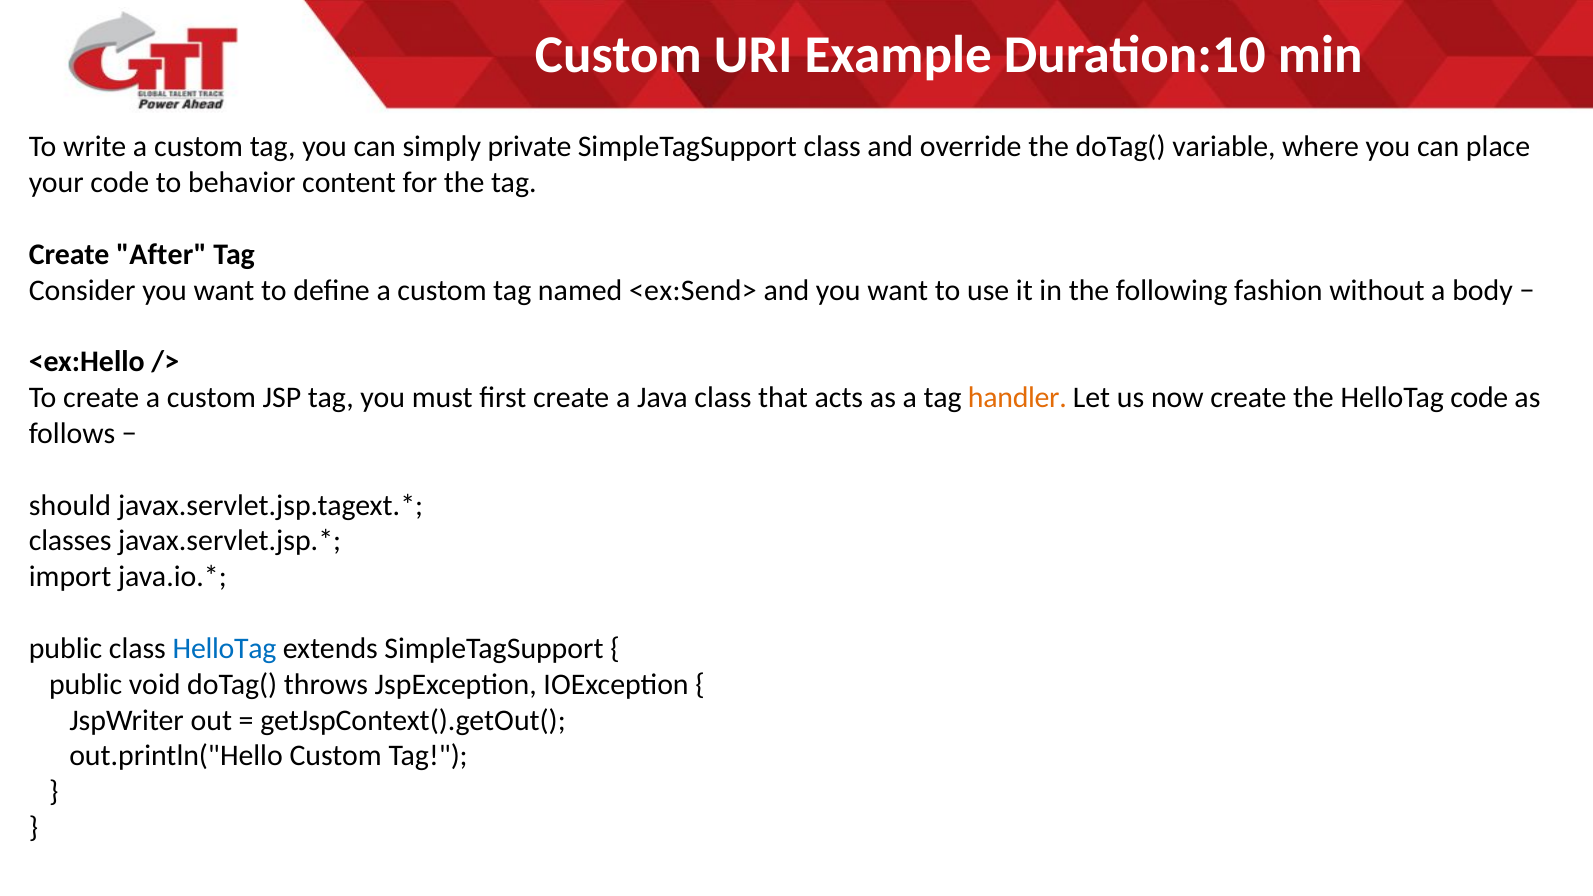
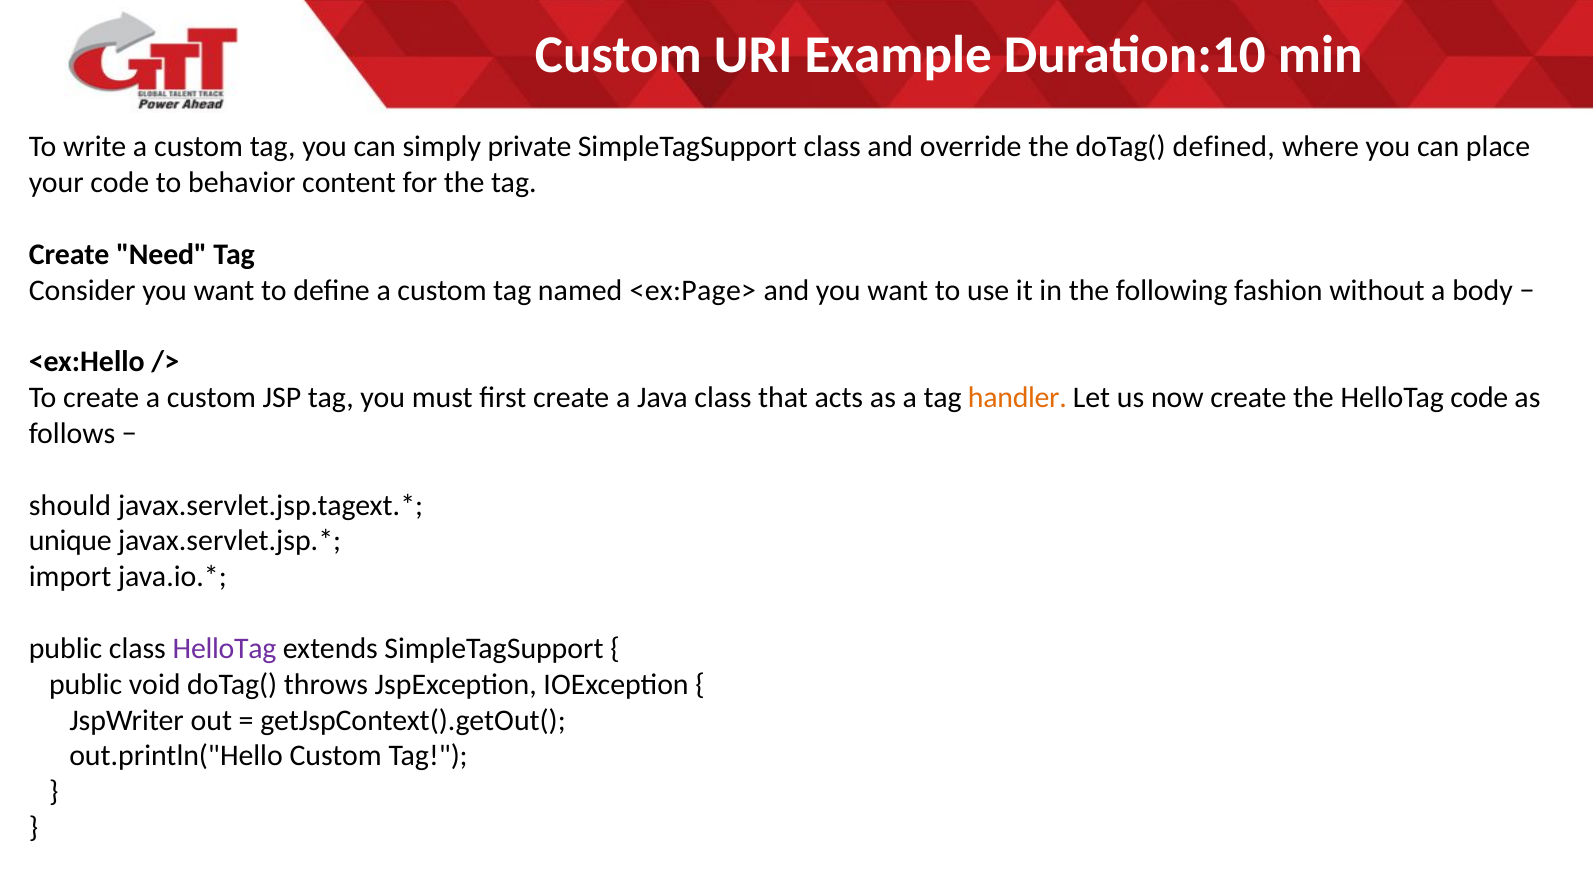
variable: variable -> defined (1224, 147)
After: After -> Need (162, 254)
<ex:Send>: <ex:Send> -> <ex:Page> (693, 290)
classes: classes -> unique (70, 541)
HelloTag colour: blue -> purple (225, 649)
